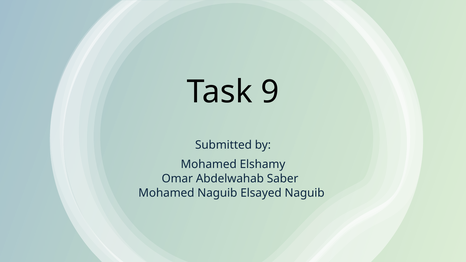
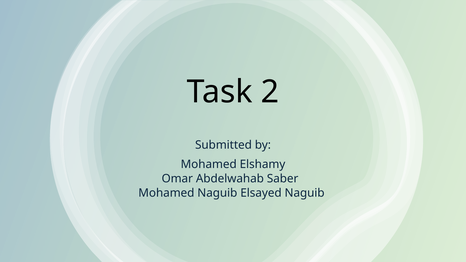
9: 9 -> 2 (270, 92)
